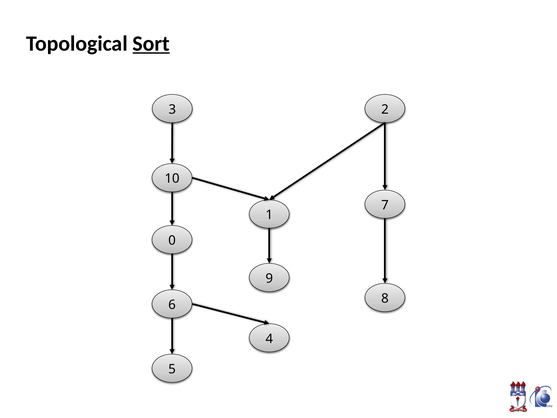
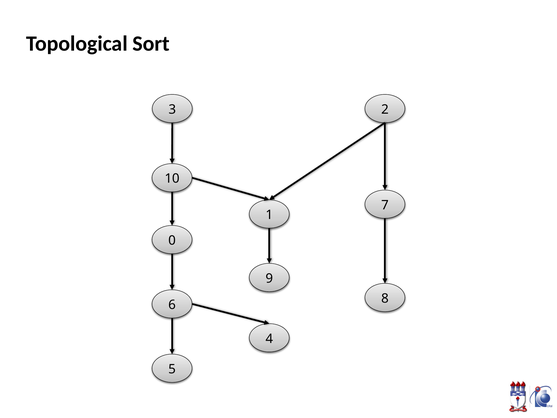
Sort underline: present -> none (151, 44)
